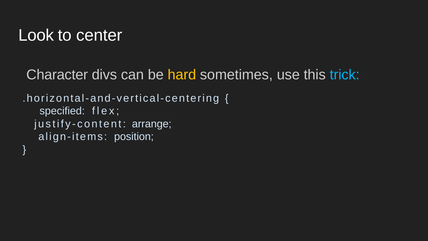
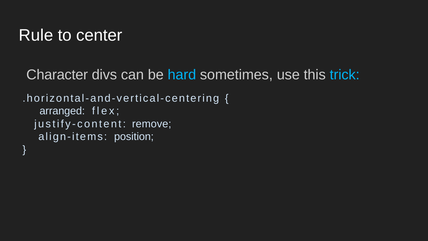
Look: Look -> Rule (36, 35)
hard colour: yellow -> light blue (182, 75)
specified: specified -> arranged (62, 111)
arrange: arrange -> remove (152, 124)
